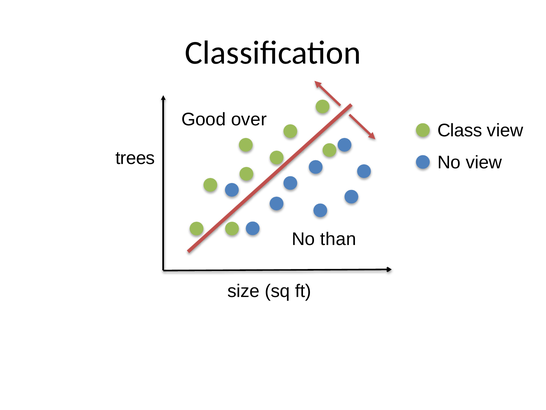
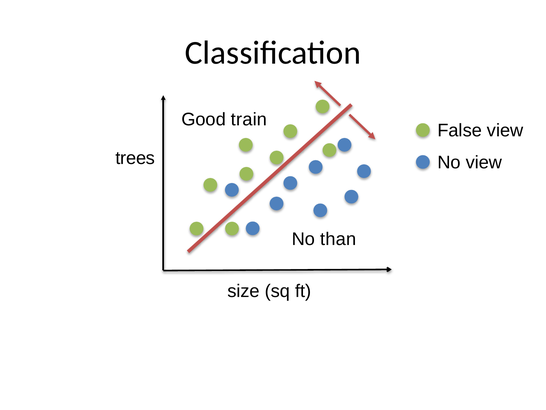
over: over -> train (249, 119)
Class: Class -> False (460, 130)
